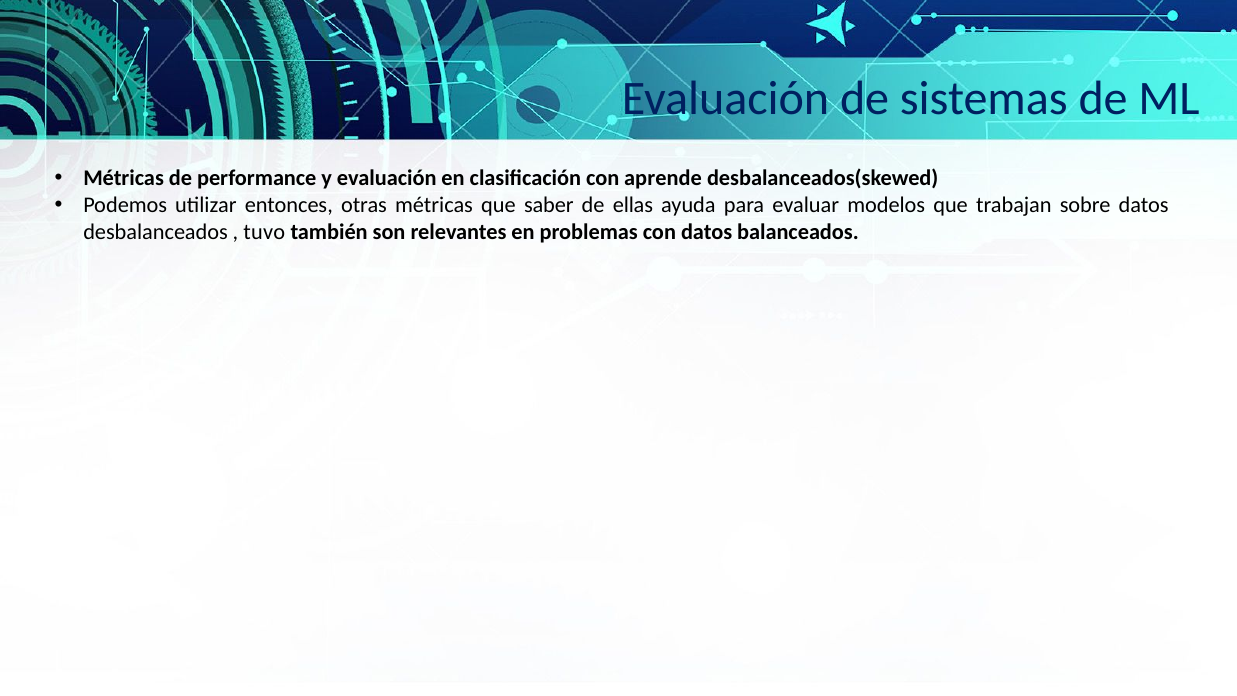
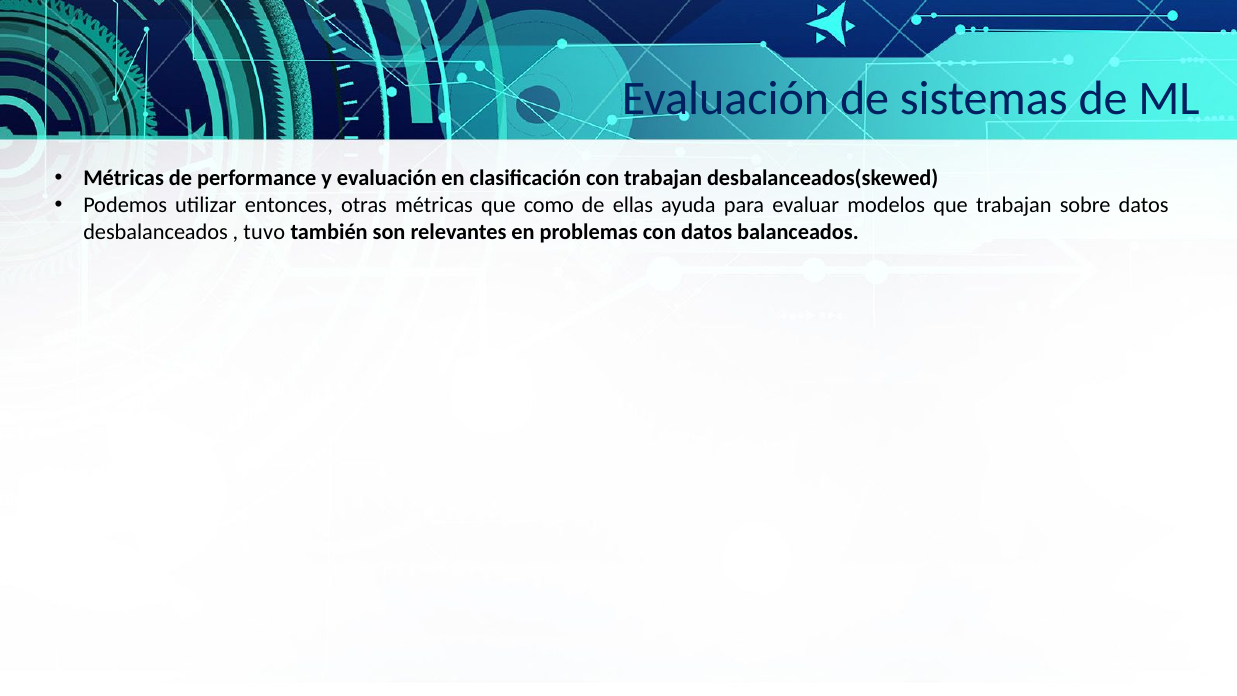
con aprende: aprende -> trabajan (663, 178)
saber: saber -> como (549, 205)
